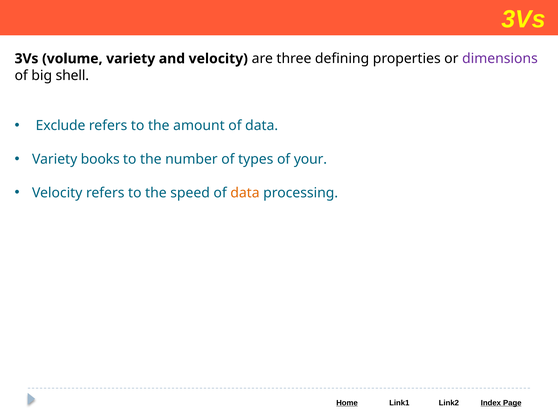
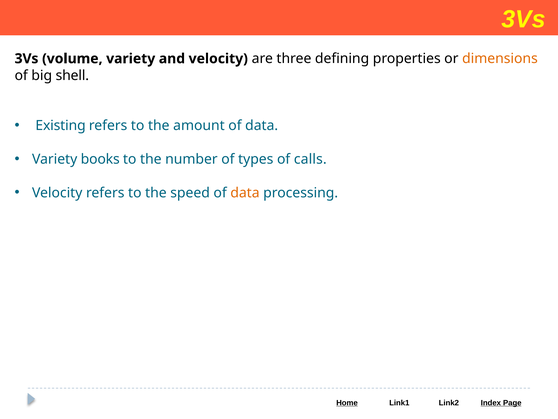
dimensions colour: purple -> orange (500, 59)
Exclude: Exclude -> Existing (61, 126)
your: your -> calls (310, 159)
